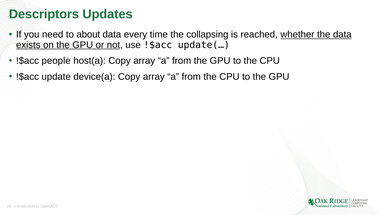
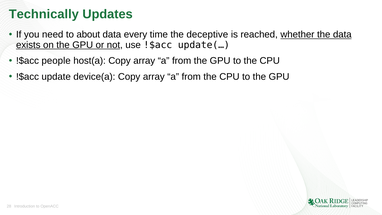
Descriptors: Descriptors -> Technically (44, 14)
collapsing: collapsing -> deceptive (207, 35)
